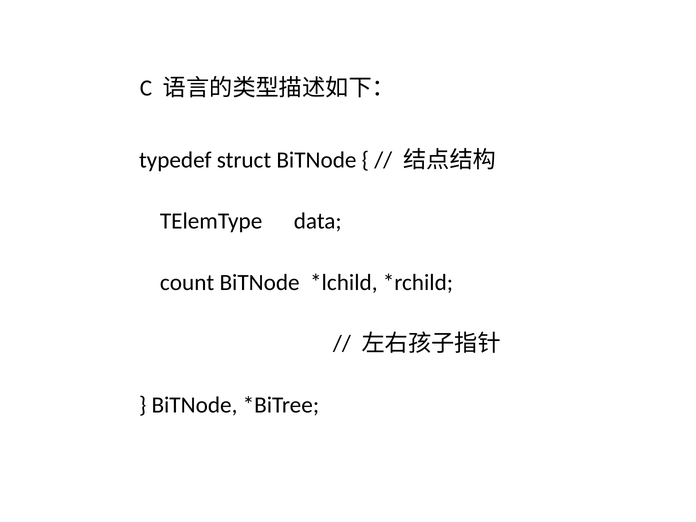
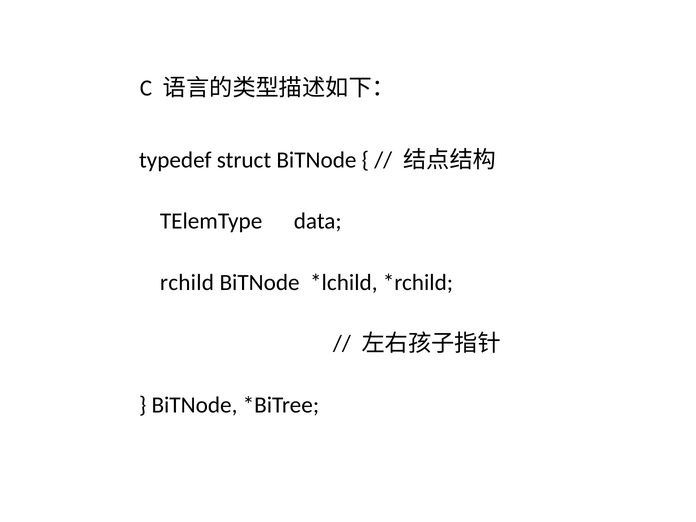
count: count -> rchild (187, 282)
